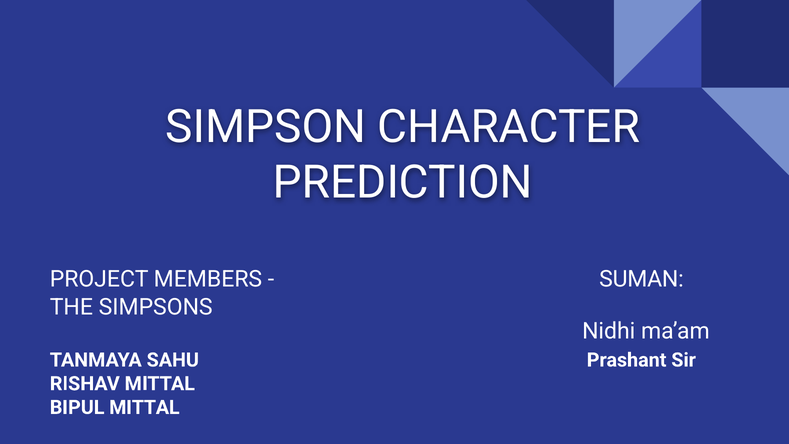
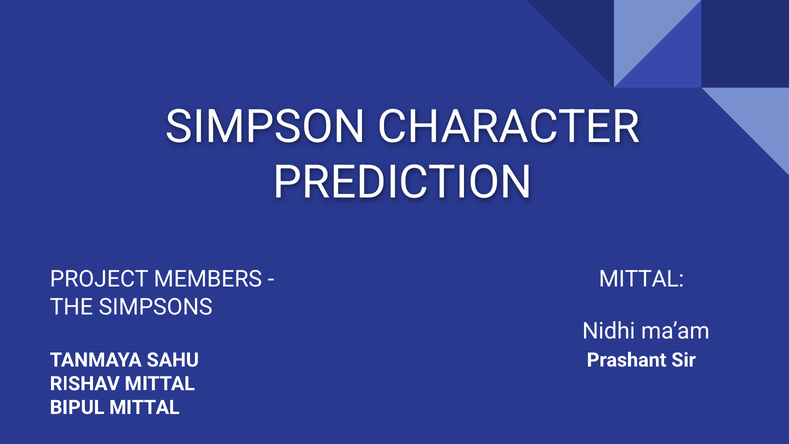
SUMAN: SUMAN -> MITTAL (641, 279)
